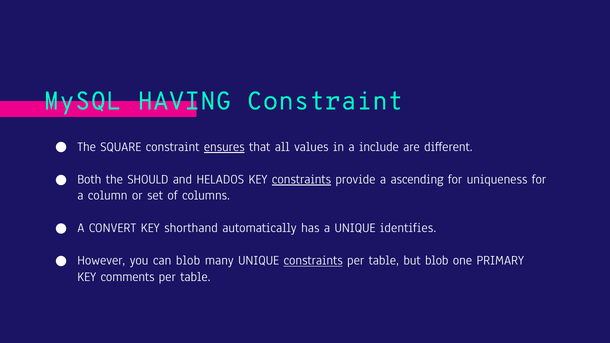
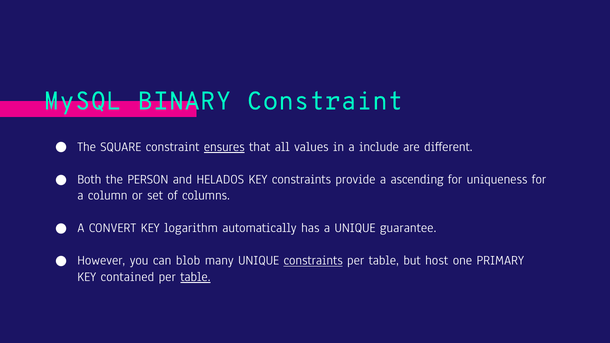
HAVING: HAVING -> BINARY (184, 101)
SHOULD: SHOULD -> PERSON (148, 179)
constraints underline: present -> none (301, 179)
shorthand: shorthand -> logarithm (191, 228)
identifies: identifies -> guarantee (408, 228)
but blob: blob -> host (437, 261)
comments: comments -> contained (127, 277)
table underline: none -> present (195, 277)
